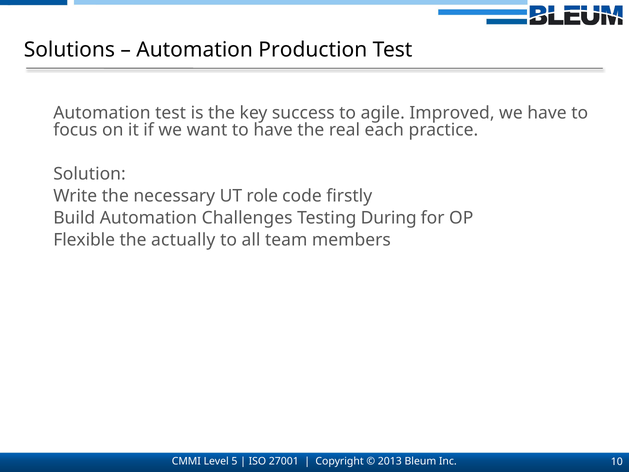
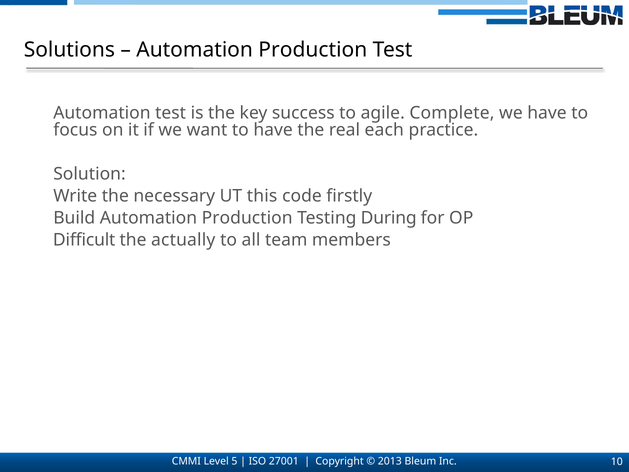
Improved: Improved -> Complete (452, 113)
role: role -> this (262, 196)
Build Automation Challenges: Challenges -> Production (247, 218)
Flexible: Flexible -> Difficult (84, 240)
